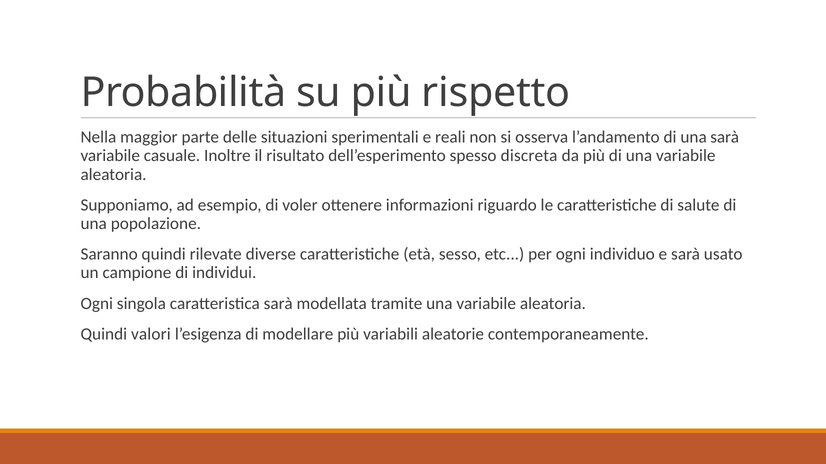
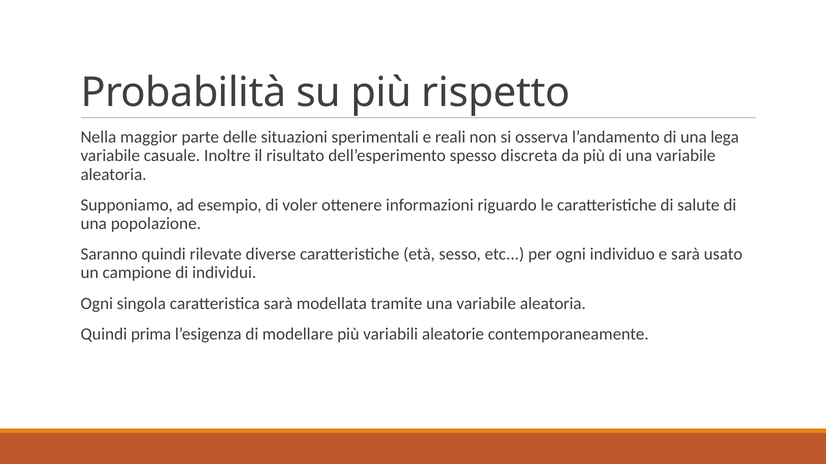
una sarà: sarà -> lega (725, 137)
valori: valori -> prima (151, 334)
